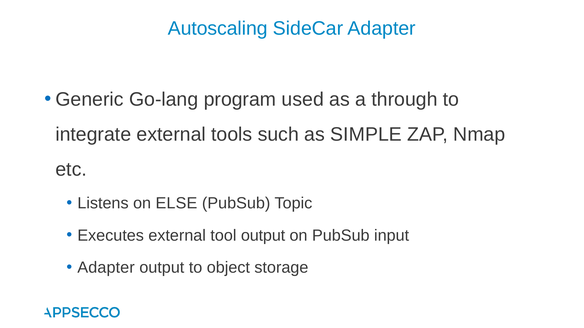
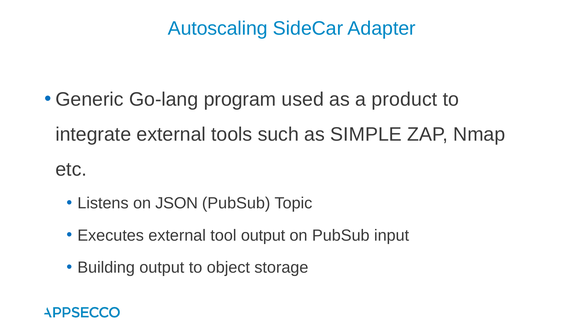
through: through -> product (404, 100)
ELSE: ELSE -> JSON (177, 204)
Adapter: Adapter -> Building (106, 268)
